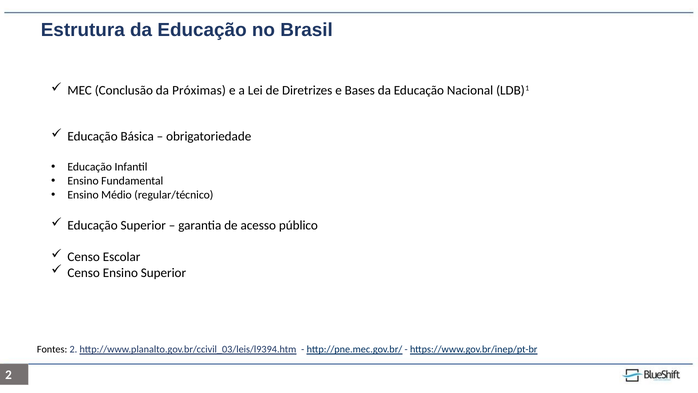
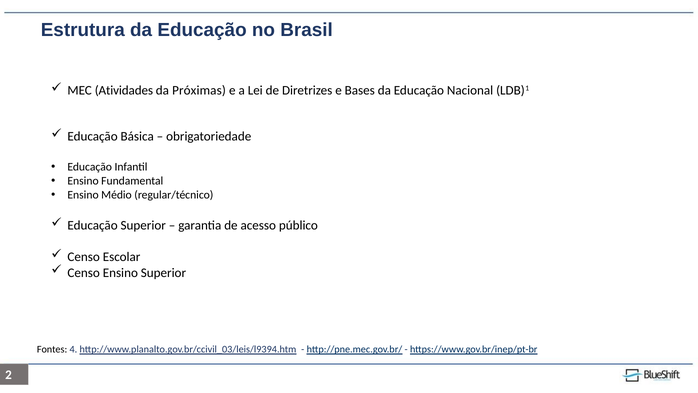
Conclusão: Conclusão -> Atividades (124, 90)
Fontes 2: 2 -> 4 (73, 349)
